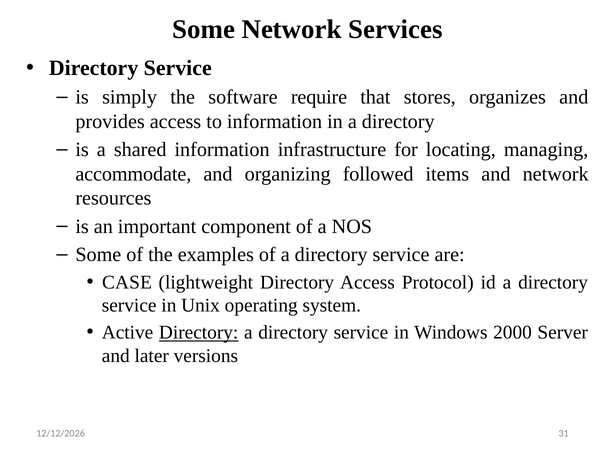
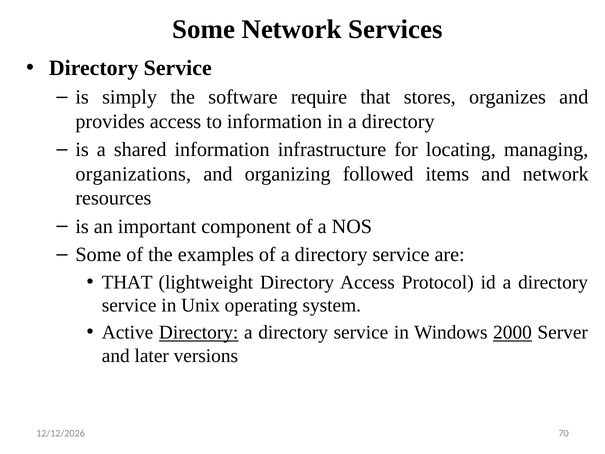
accommodate: accommodate -> organizations (133, 174)
CASE: CASE -> THAT (127, 282)
2000 underline: none -> present (513, 332)
31: 31 -> 70 (564, 433)
